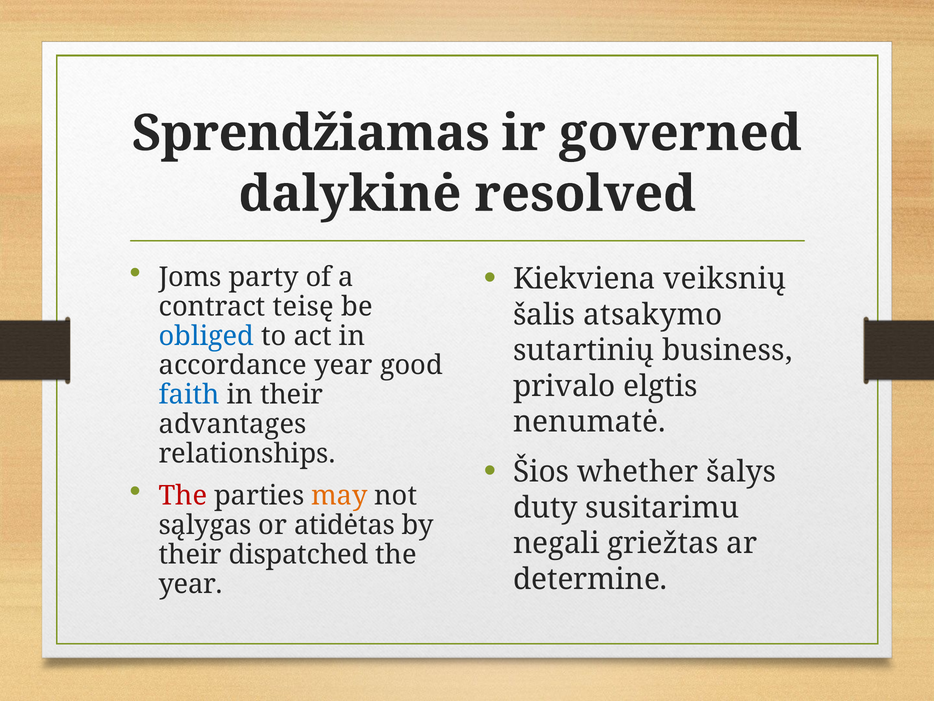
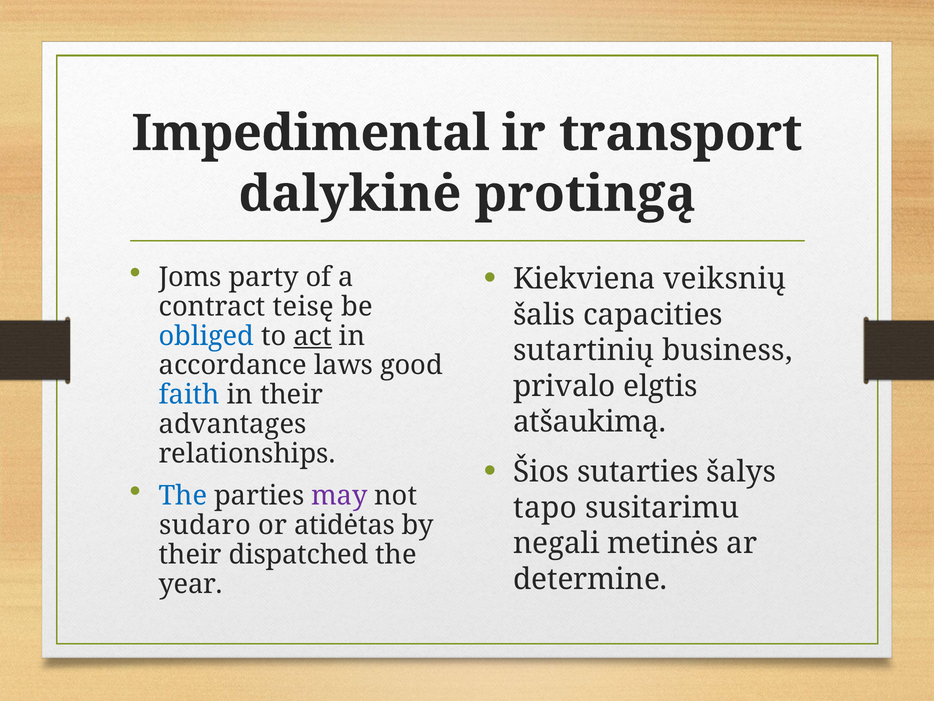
Sprendžiamas: Sprendžiamas -> Impedimental (311, 133)
governed: governed -> transport (681, 133)
resolved: resolved -> protingą (585, 194)
atsakymo: atsakymo -> capacities (653, 314)
act underline: none -> present (313, 336)
accordance year: year -> laws (344, 365)
nenumatė: nenumatė -> atšaukimą (590, 422)
whether: whether -> sutarties (638, 472)
The colour: red -> blue (183, 495)
may colour: orange -> purple (339, 495)
duty: duty -> tapo (545, 507)
sąlygas: sąlygas -> sudaro (205, 525)
griežtas: griežtas -> metinės (663, 543)
